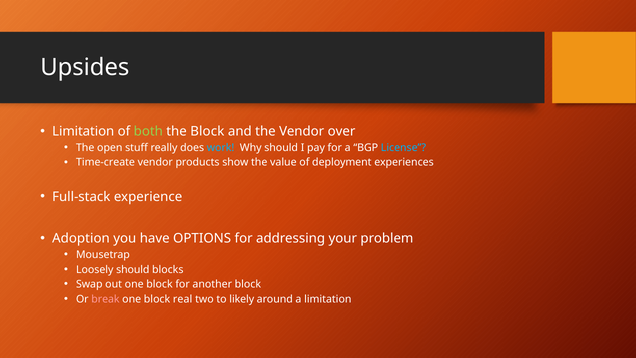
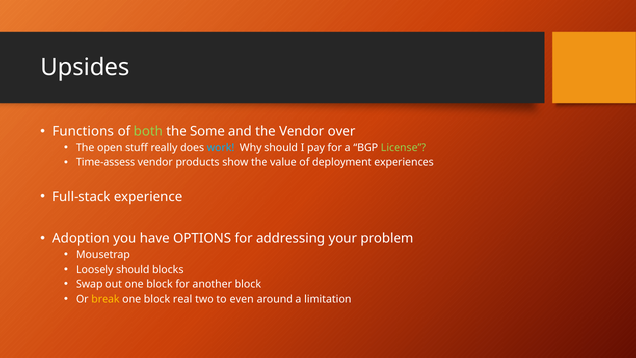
Limitation: Limitation -> Functions (83, 131)
the Block: Block -> Some (207, 131)
License colour: light blue -> light green (403, 148)
Time-create: Time-create -> Time-assess (106, 162)
break colour: pink -> yellow (105, 299)
likely: likely -> even (242, 299)
